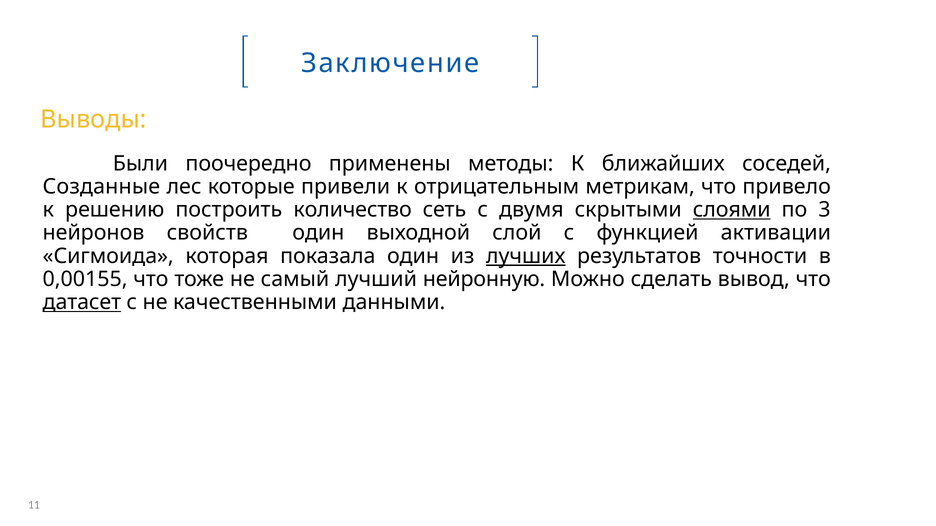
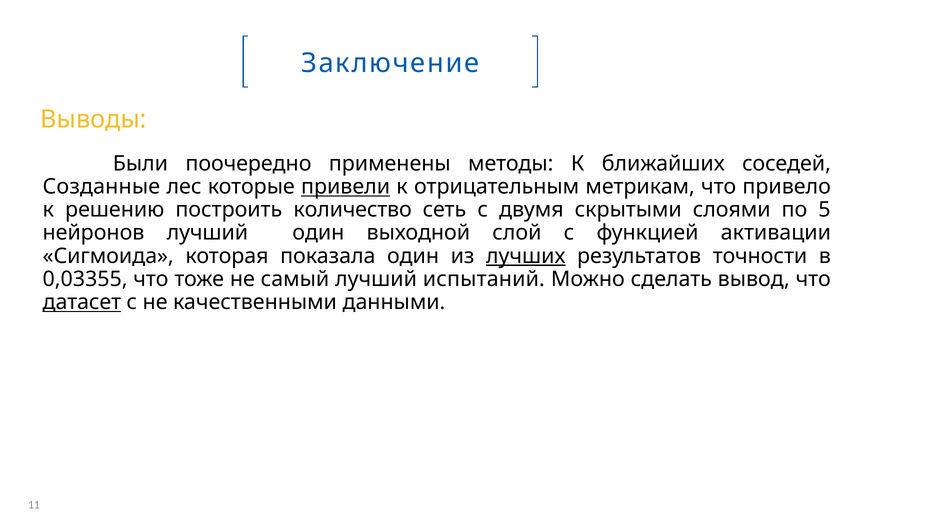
привели underline: none -> present (346, 187)
слоями underline: present -> none (732, 210)
3: 3 -> 5 (824, 210)
нейронов свойств: свойств -> лучший (207, 233)
0,00155: 0,00155 -> 0,03355 (85, 279)
нейронную: нейронную -> испытаний (484, 279)
